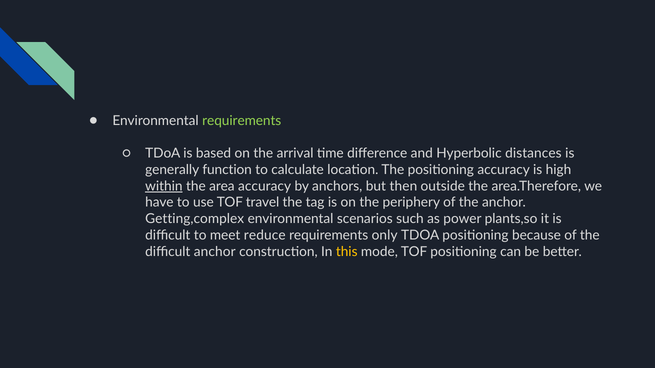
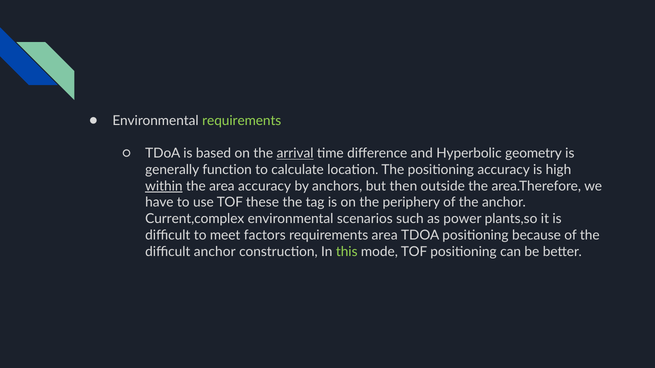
arrival underline: none -> present (295, 154)
distances: distances -> geometry (533, 154)
travel: travel -> these (262, 203)
Getting,complex: Getting,complex -> Current,complex (195, 219)
reduce: reduce -> factors (265, 235)
requirements only: only -> area (385, 235)
this colour: yellow -> light green (347, 252)
